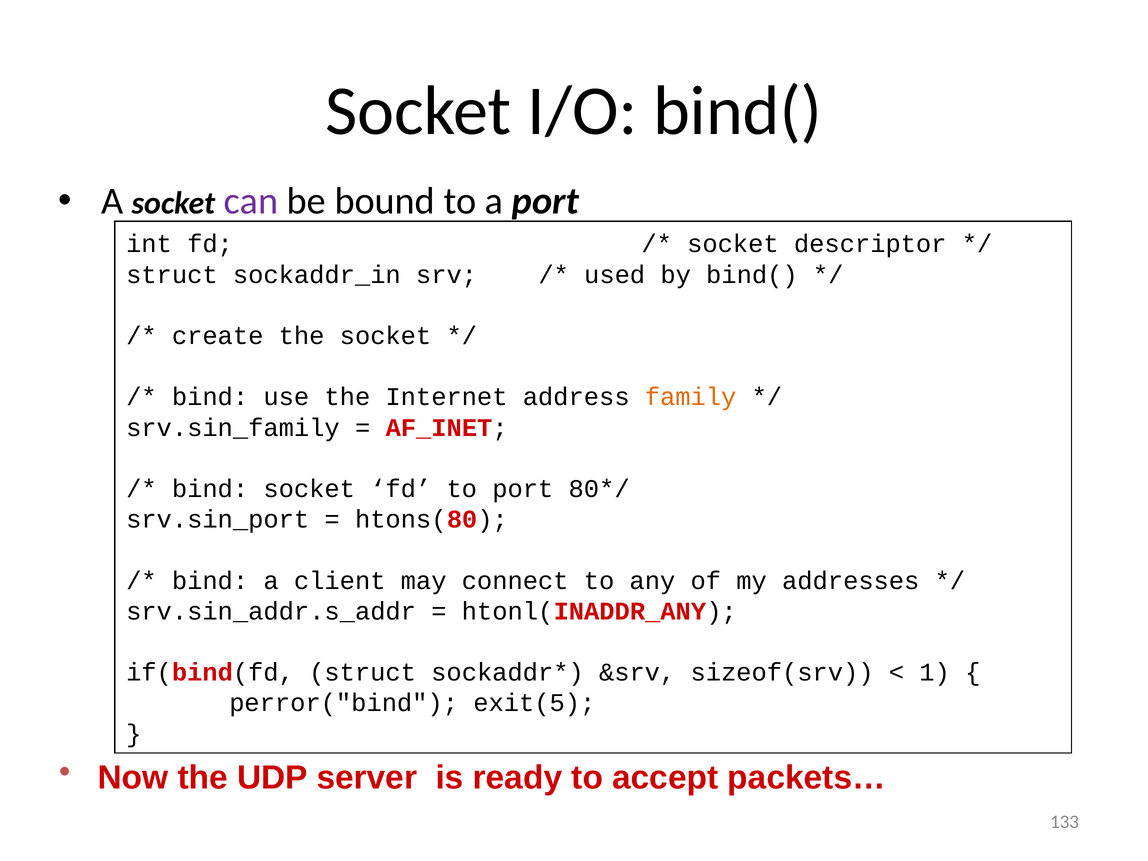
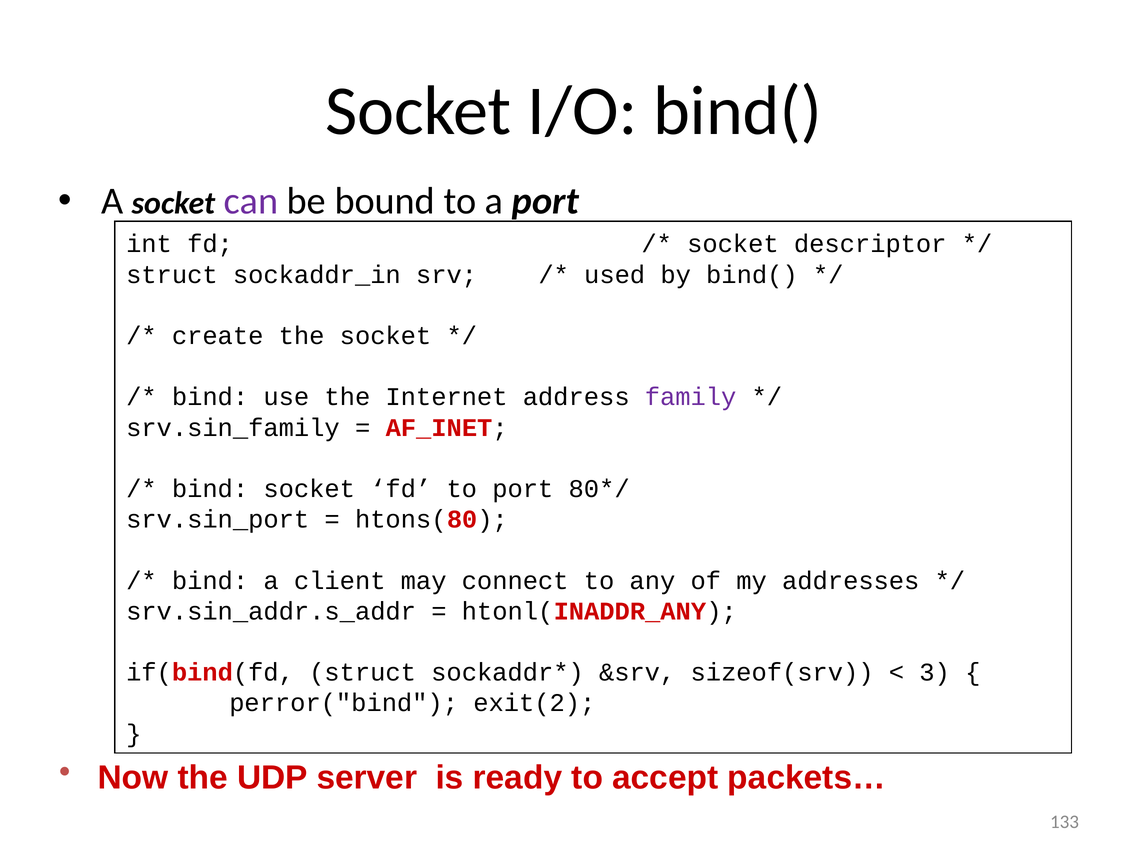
family colour: orange -> purple (691, 397)
1: 1 -> 3 (935, 672)
exit(5: exit(5 -> exit(2 (534, 703)
